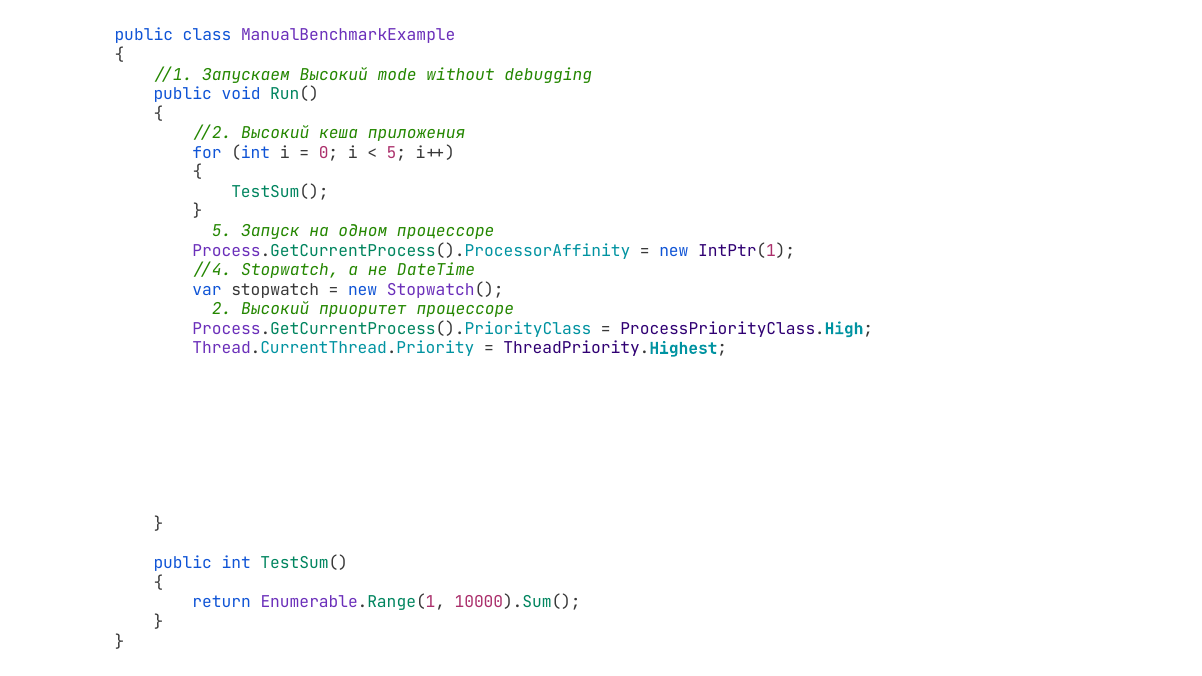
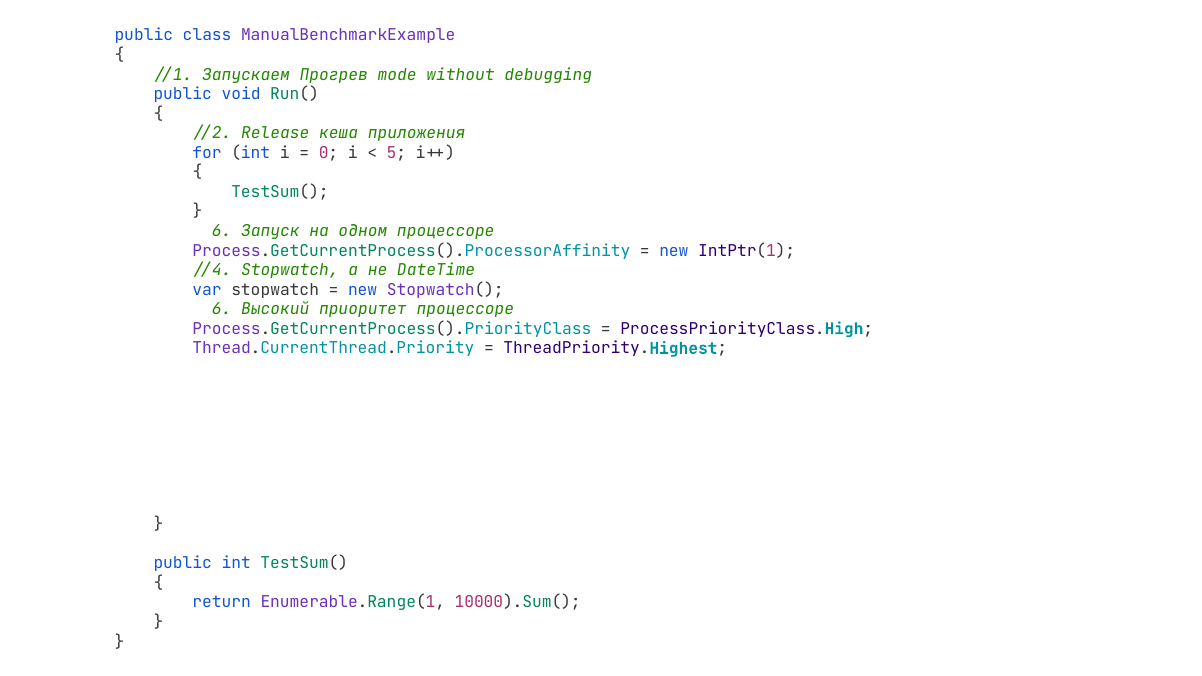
Запускаем Высокий: Высокий -> Прогрев (334, 75)
Высокий: Высокий -> Release (275, 133)
//5: //5 -> //6 (212, 231)
//2: //2 -> //6 (212, 309)
